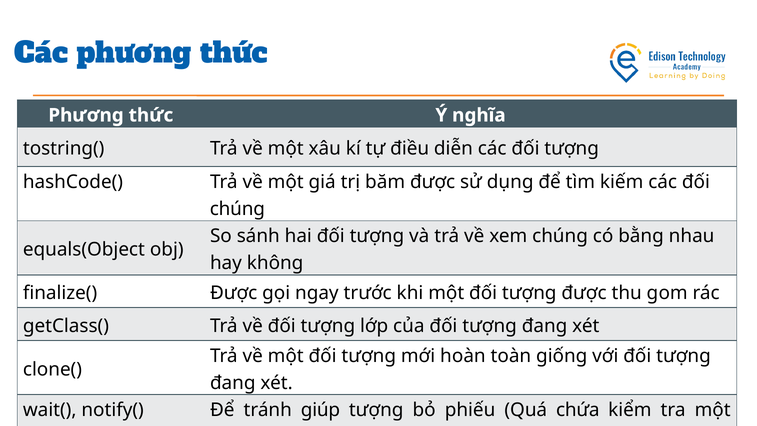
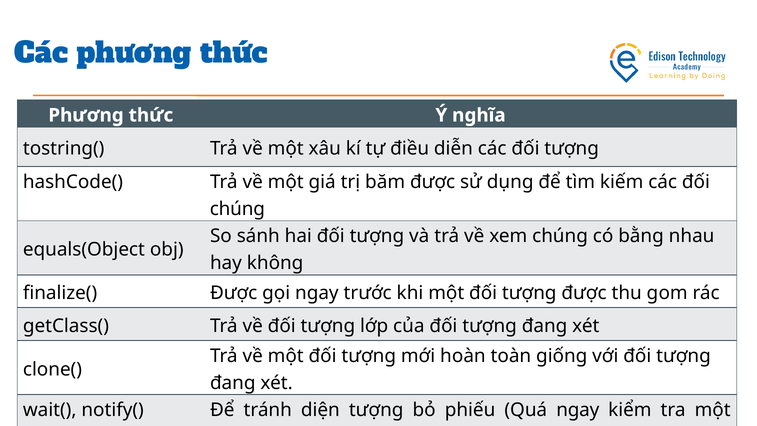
giúp: giúp -> diện (320, 410)
Quá chứa: chứa -> ngay (578, 410)
